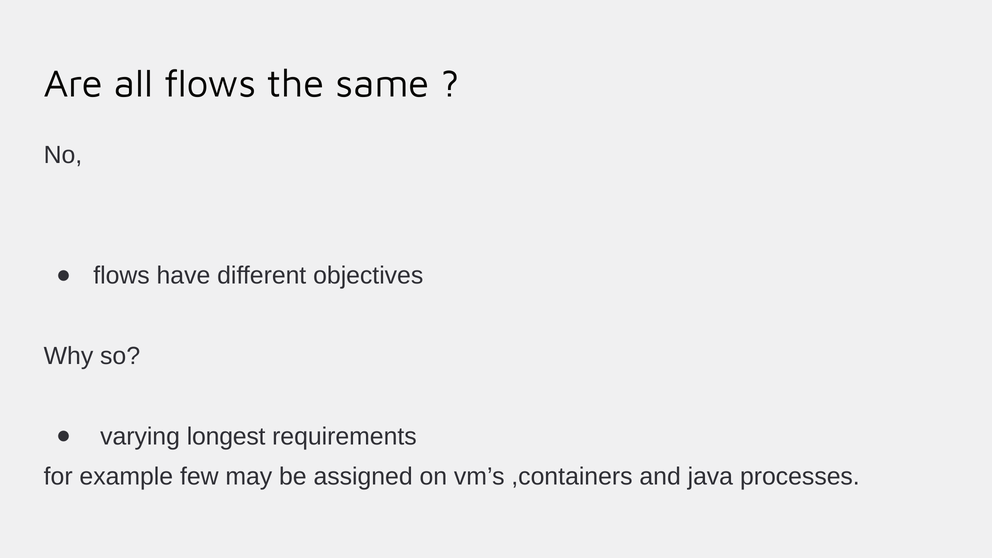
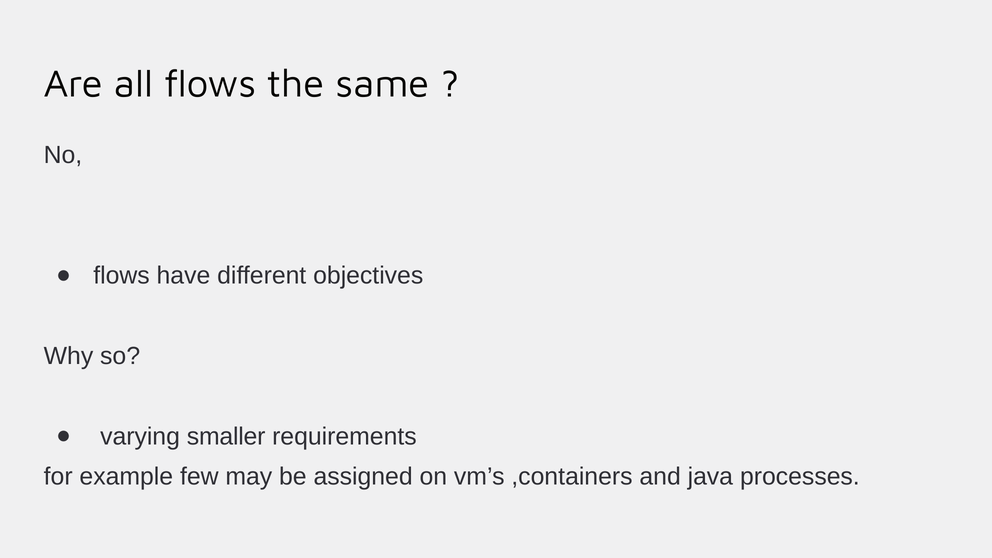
longest: longest -> smaller (226, 436)
